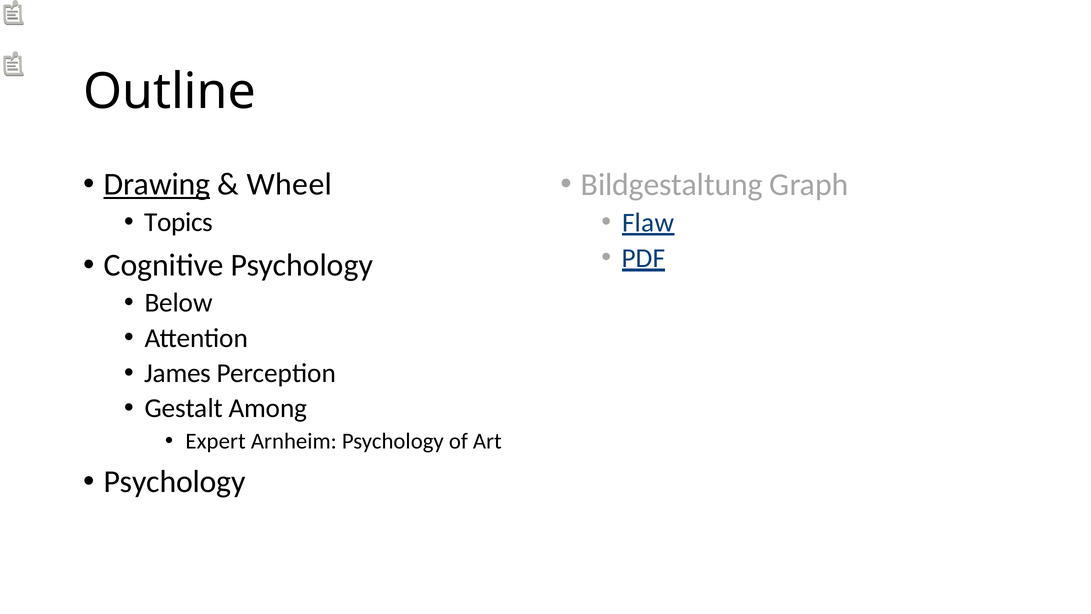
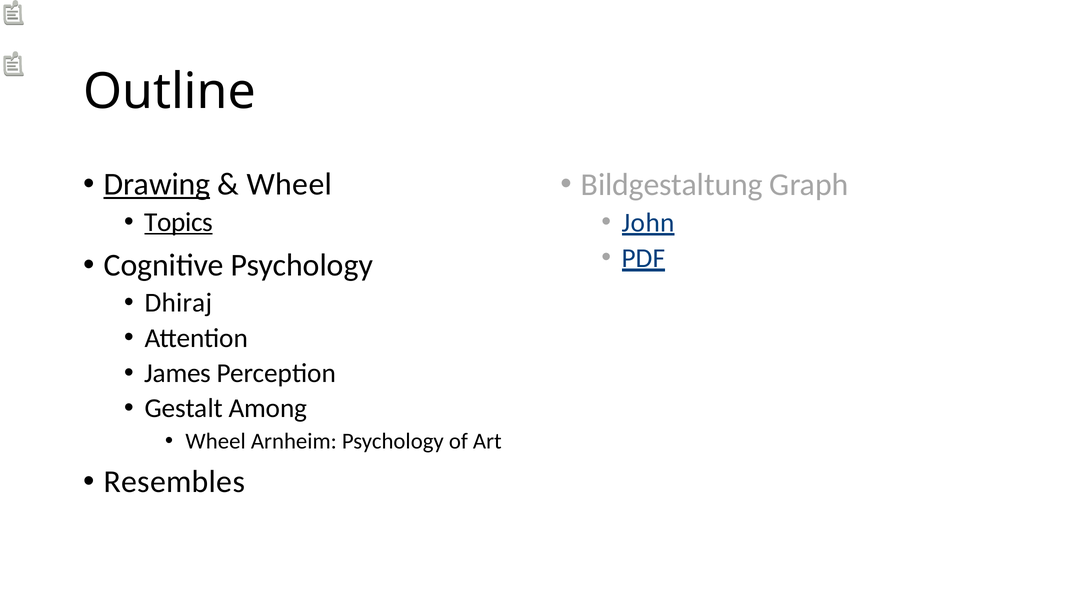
Topics underline: none -> present (179, 222)
Flaw: Flaw -> John (648, 222)
Below: Below -> Dhiraj (178, 303)
Expert: Expert -> Wheel (216, 441)
Psychology: Psychology -> Resembles (174, 482)
